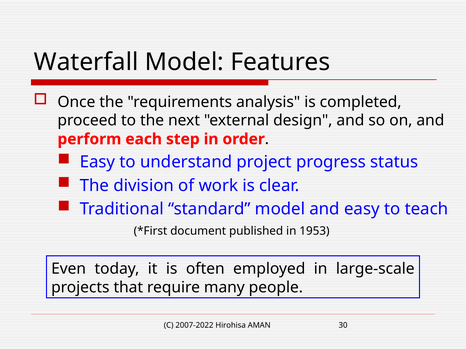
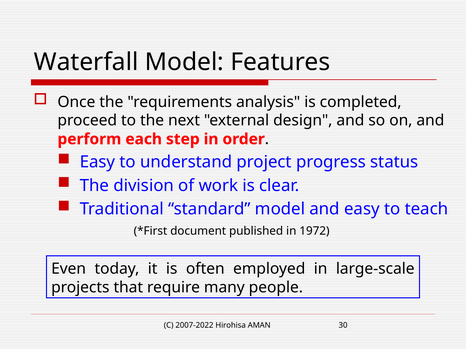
1953: 1953 -> 1972 (314, 231)
